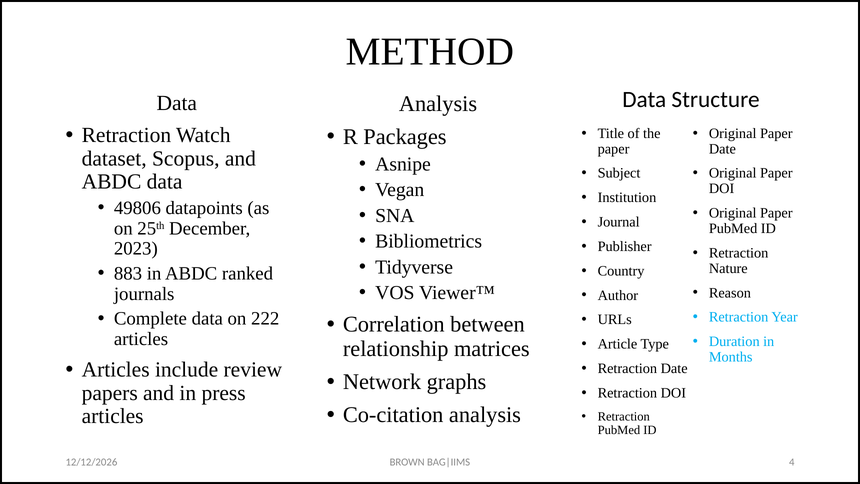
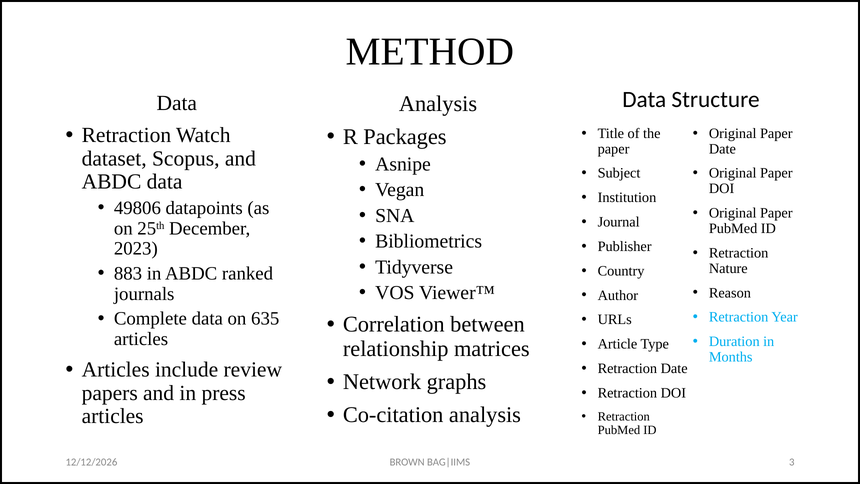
222: 222 -> 635 (265, 318)
4: 4 -> 3 (792, 462)
